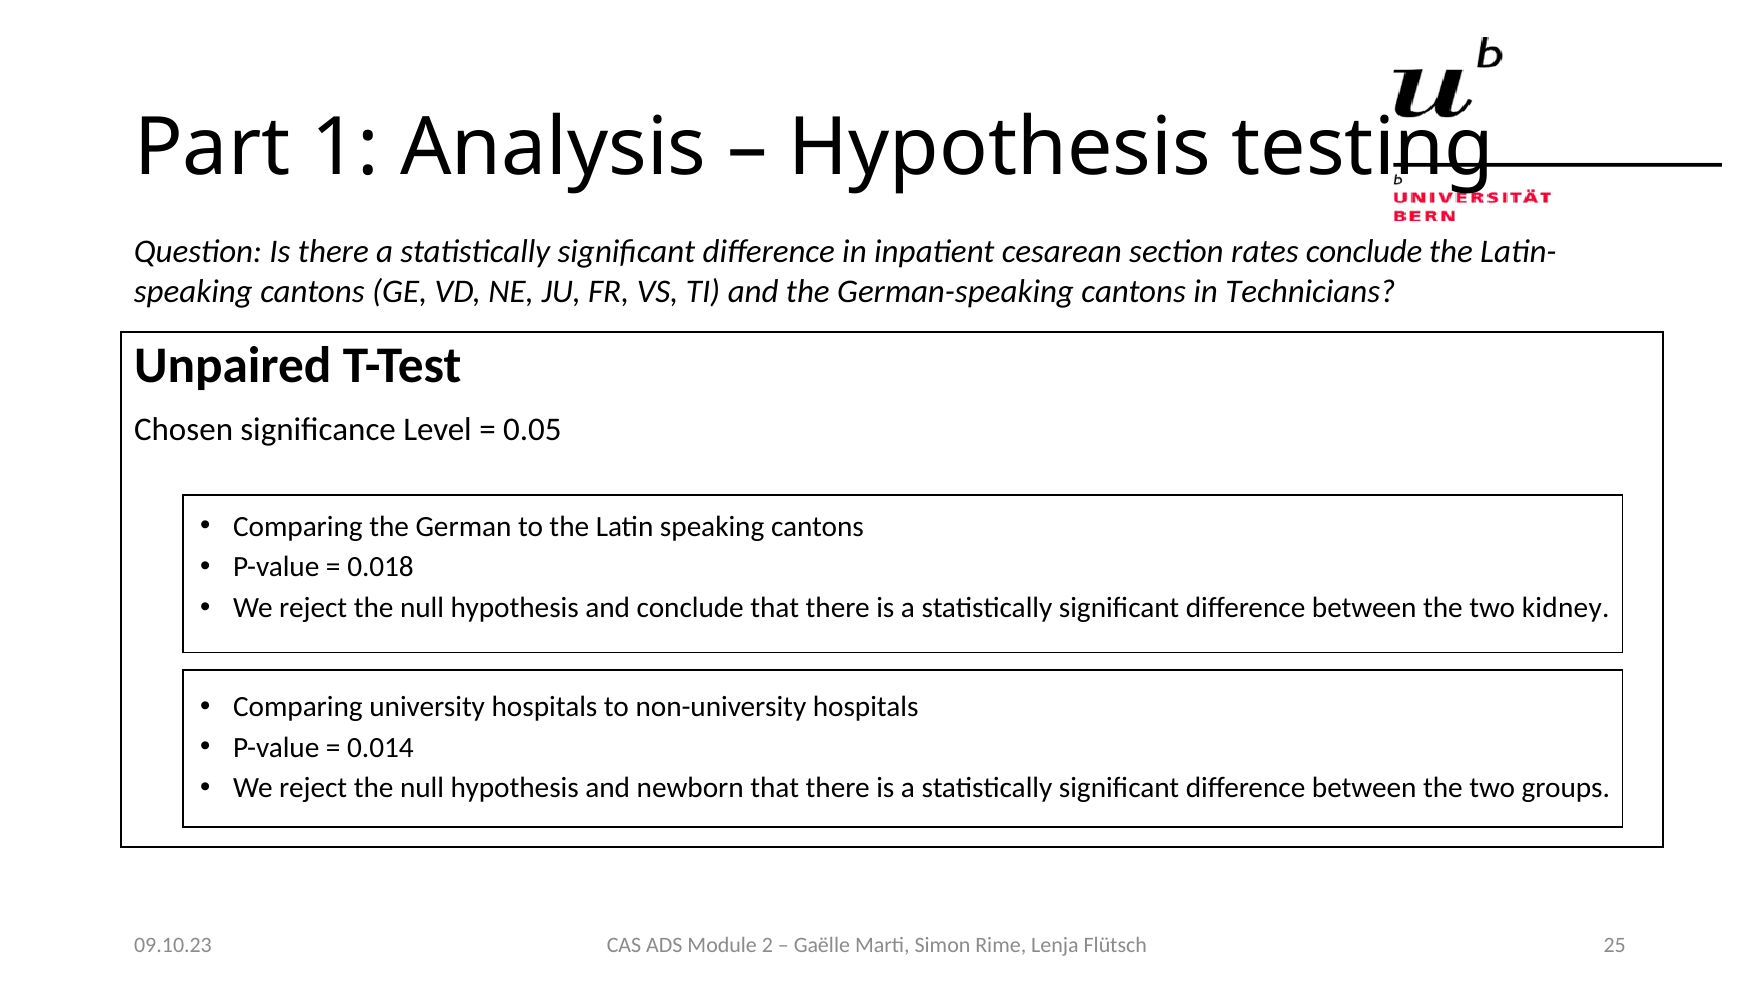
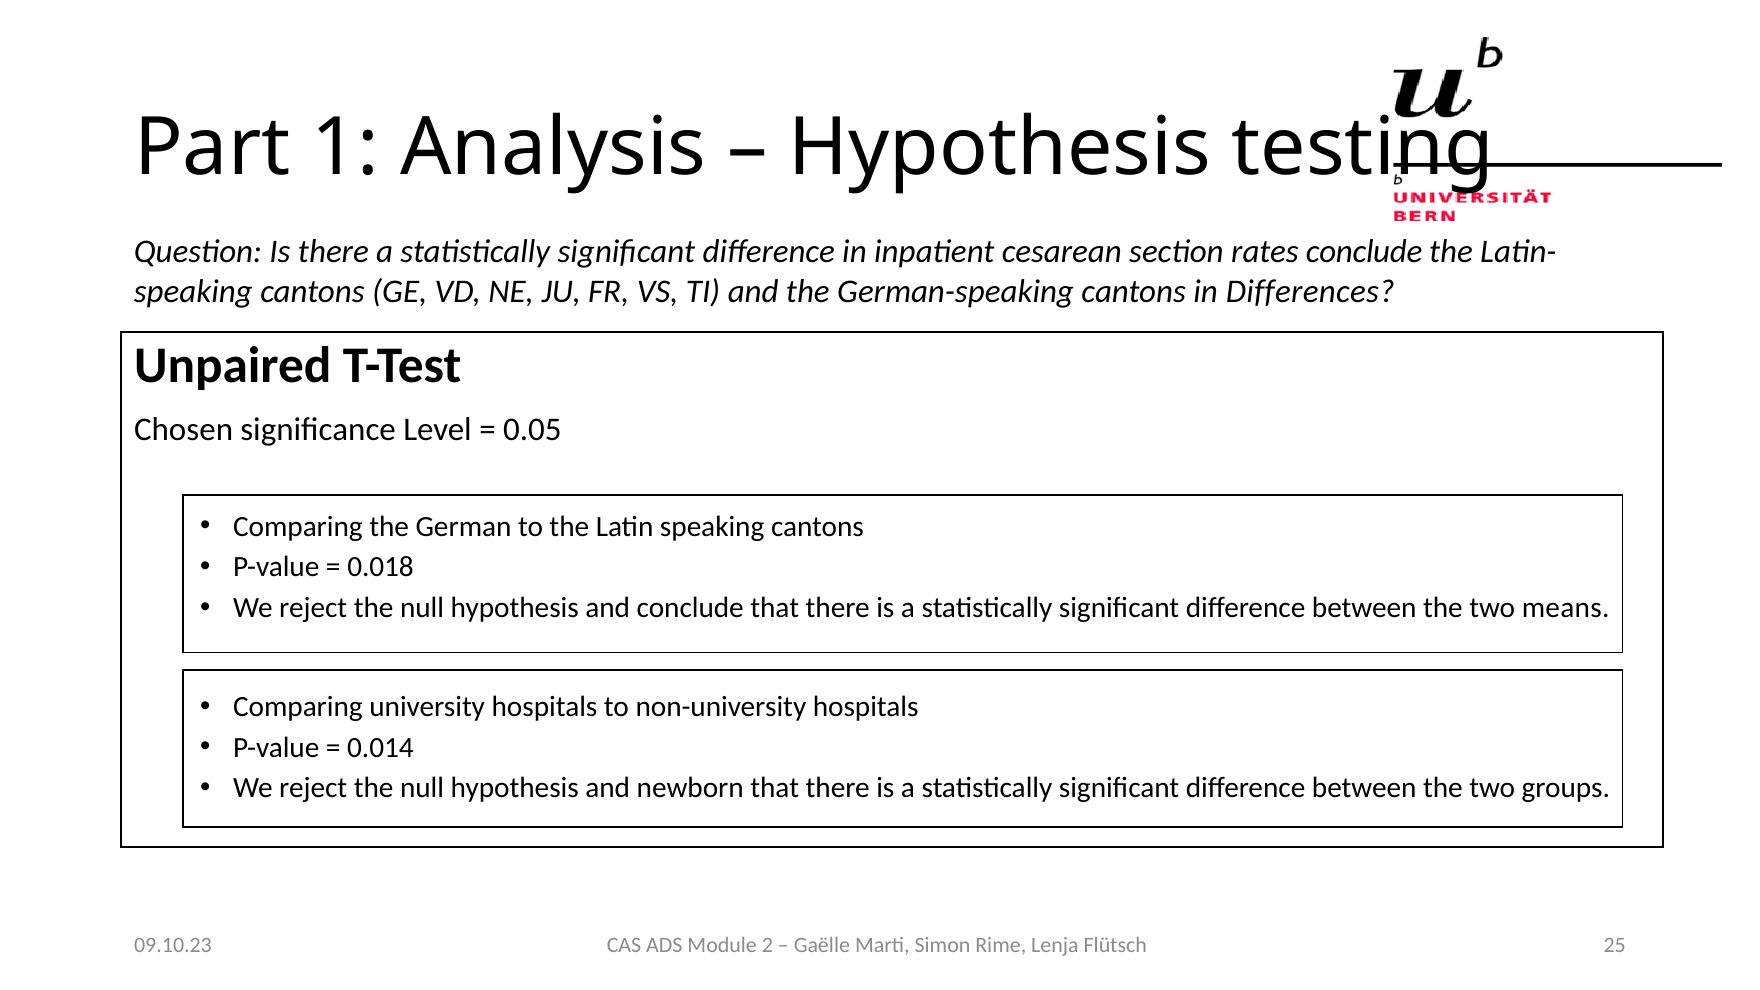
Technicians: Technicians -> Differences (1310, 291)
kidney: kidney -> means (1566, 608)
